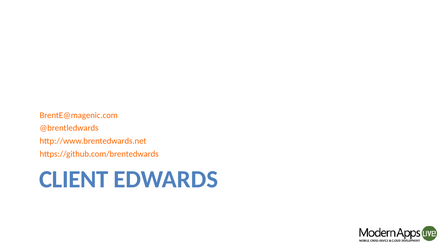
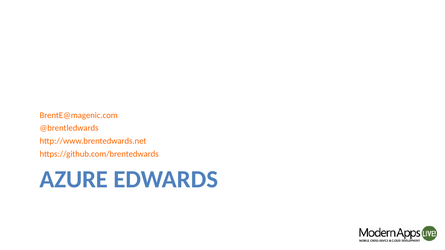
CLIENT: CLIENT -> AZURE (74, 180)
